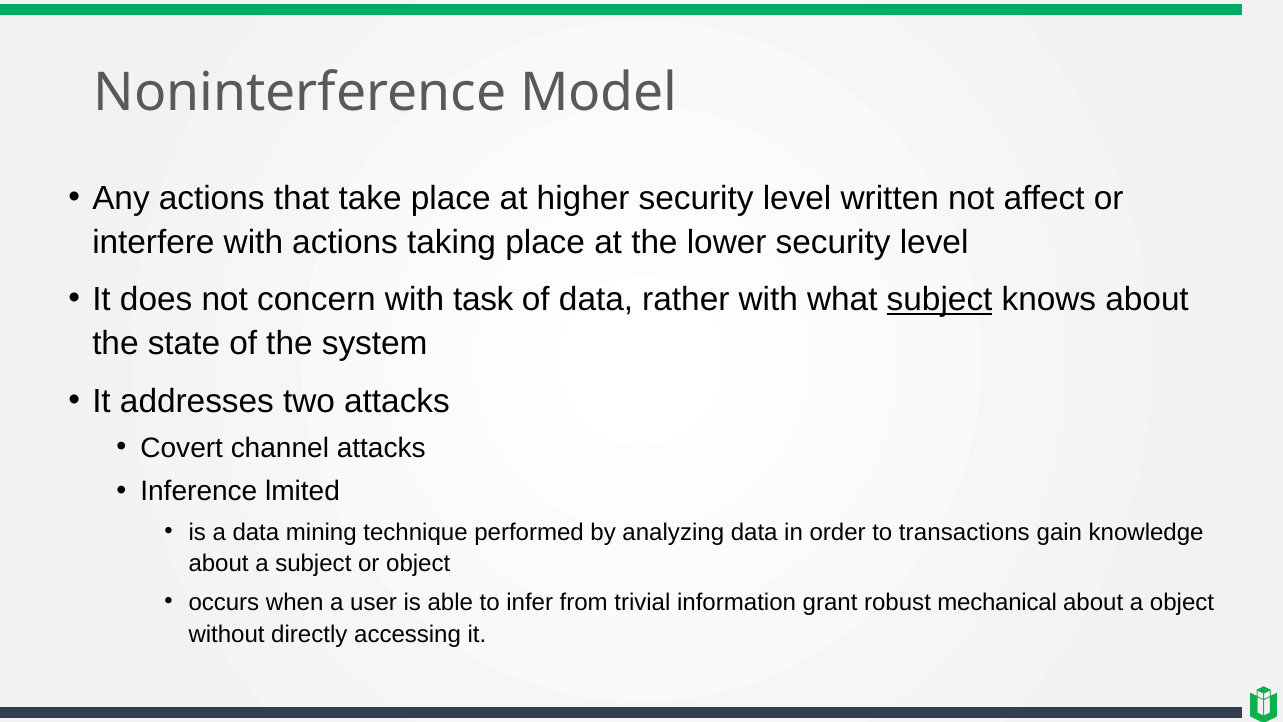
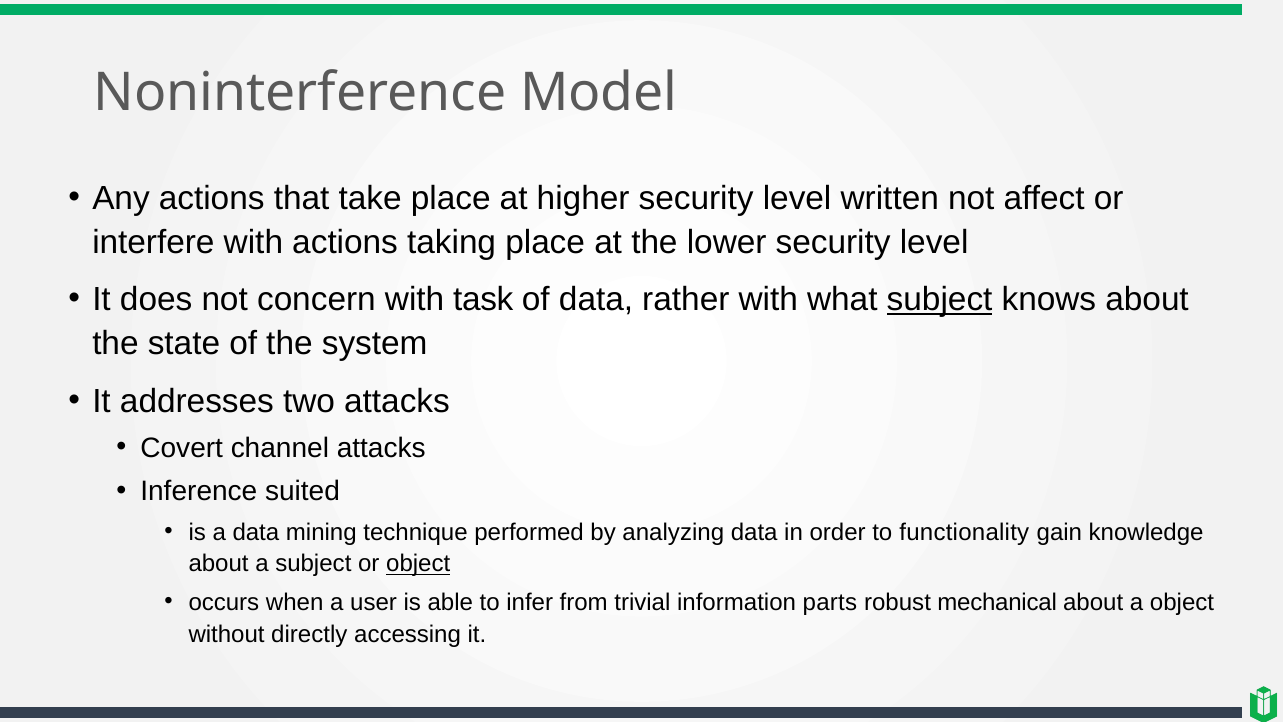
lmited: lmited -> suited (303, 491)
transactions: transactions -> functionality (964, 532)
object underline: none -> present (418, 564)
grant: grant -> parts (830, 602)
